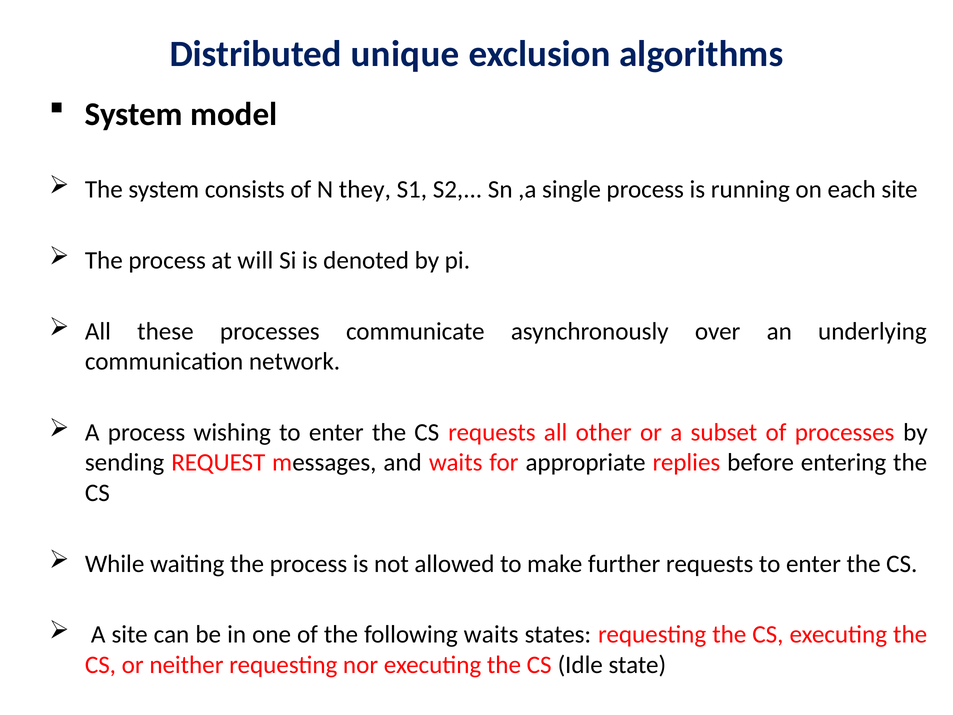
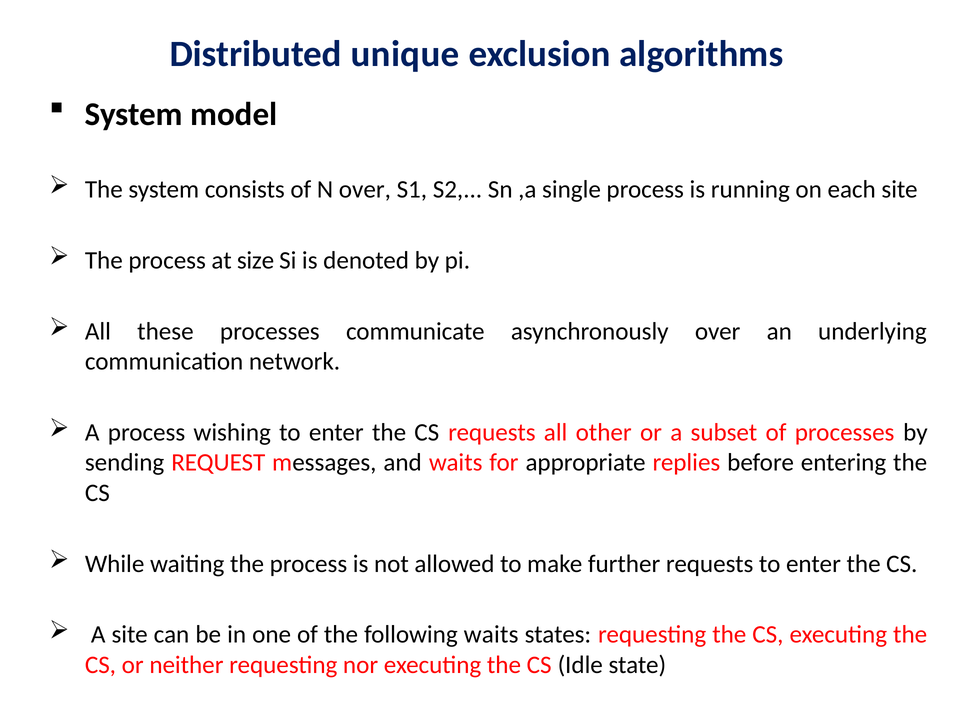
N they: they -> over (365, 189)
will: will -> size (256, 260)
